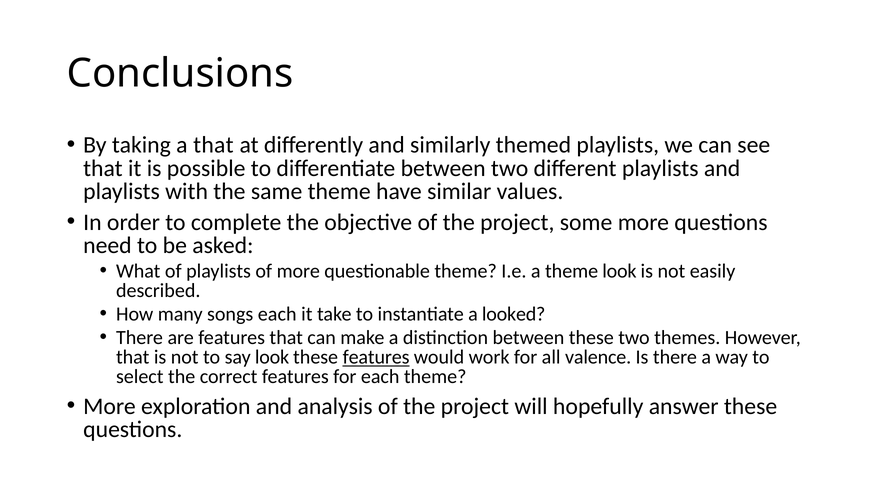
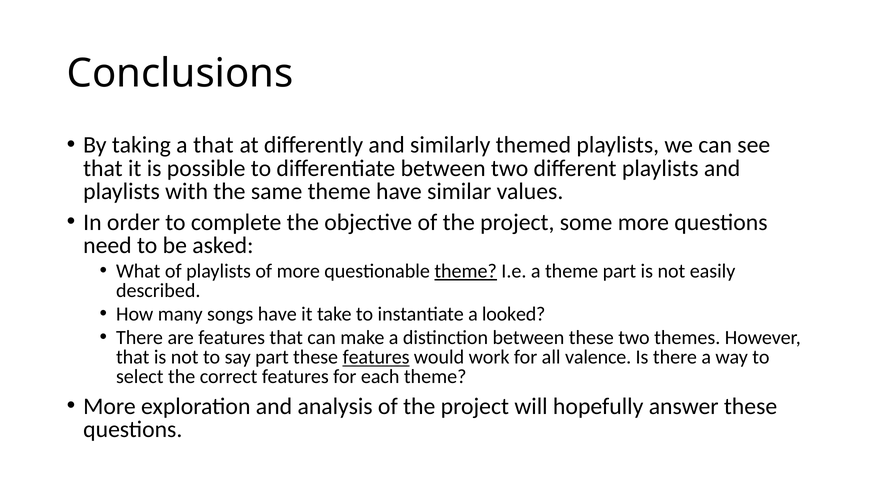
theme underline: none -> present (466, 271)
theme look: look -> part (619, 271)
songs each: each -> have (277, 314)
say look: look -> part (272, 357)
